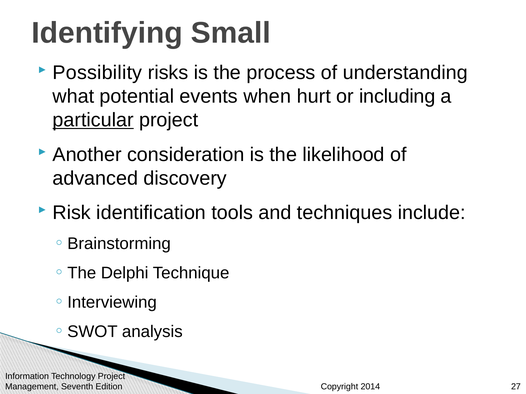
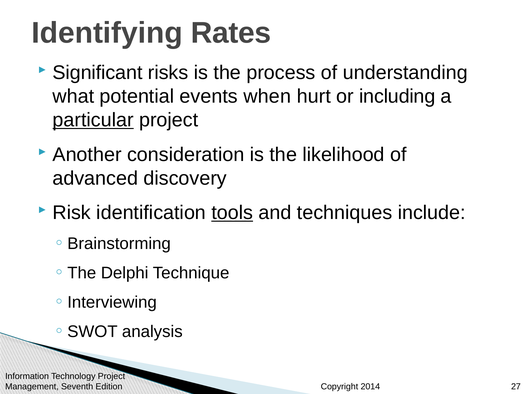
Small: Small -> Rates (231, 33)
Possibility: Possibility -> Significant (98, 73)
tools underline: none -> present (232, 213)
